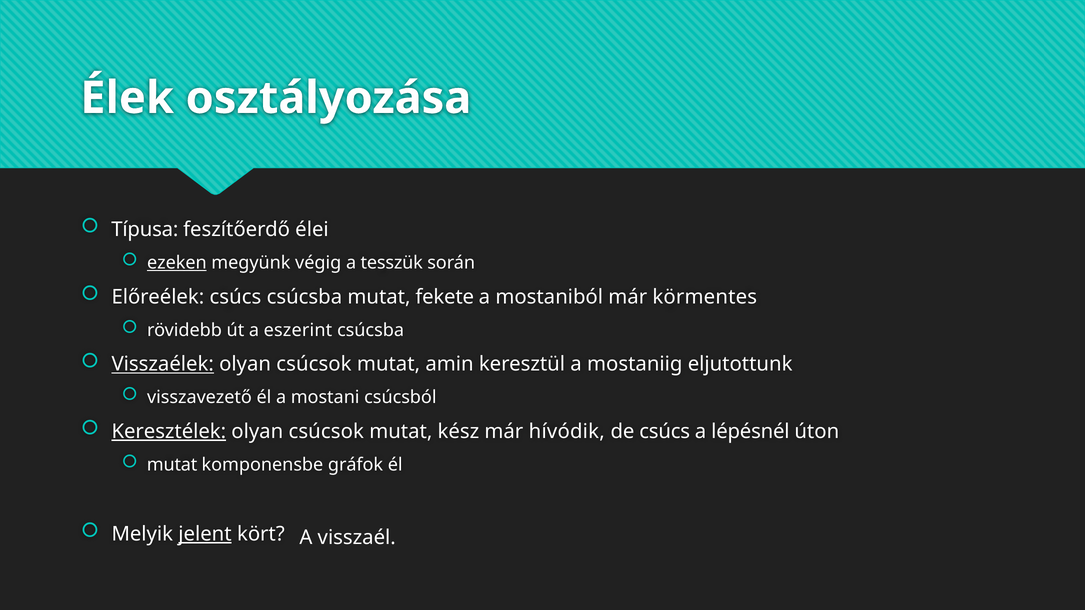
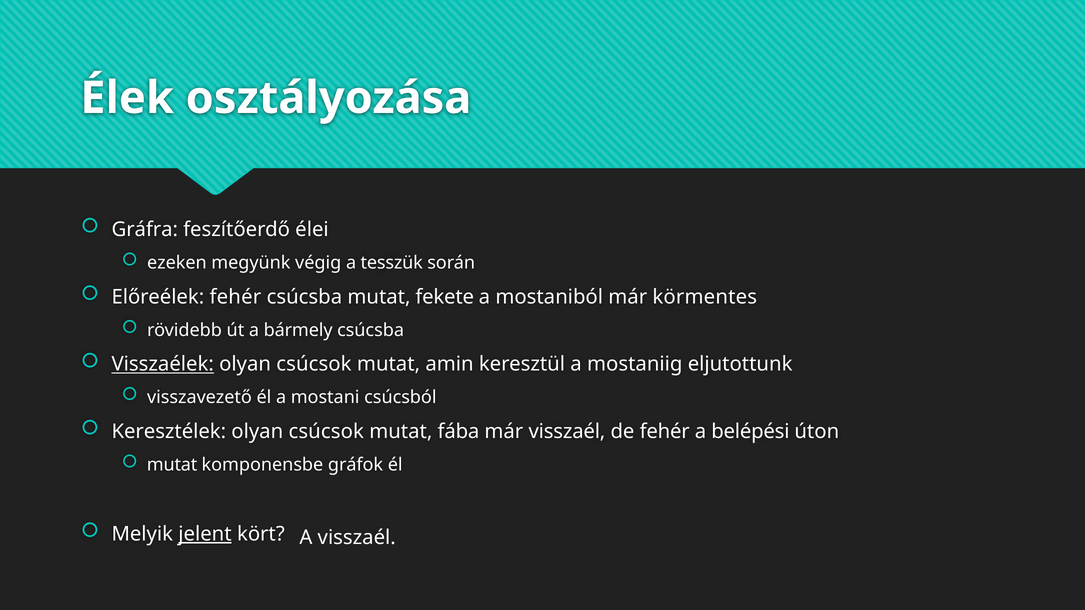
Típusa: Típusa -> Gráfra (145, 230)
ezeken underline: present -> none (177, 263)
Előreélek csúcs: csúcs -> fehér (235, 297)
eszerint: eszerint -> bármely (298, 330)
Keresztélek underline: present -> none (169, 432)
kész: kész -> fába (458, 432)
már hívódik: hívódik -> visszaél (567, 432)
de csúcs: csúcs -> fehér (665, 432)
lépésnél: lépésnél -> belépési (750, 432)
